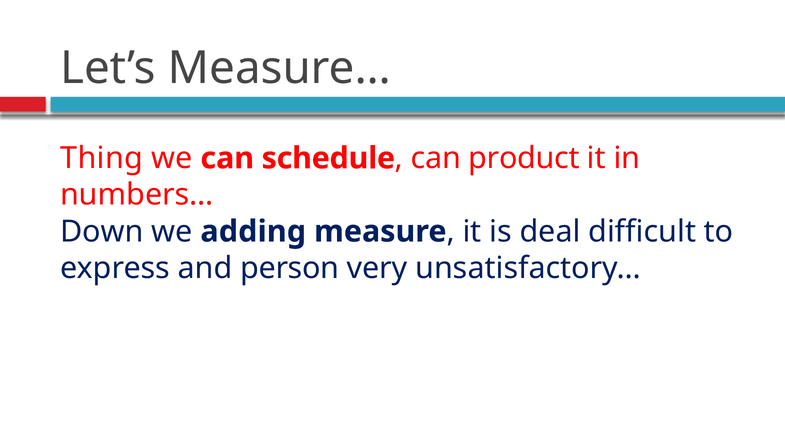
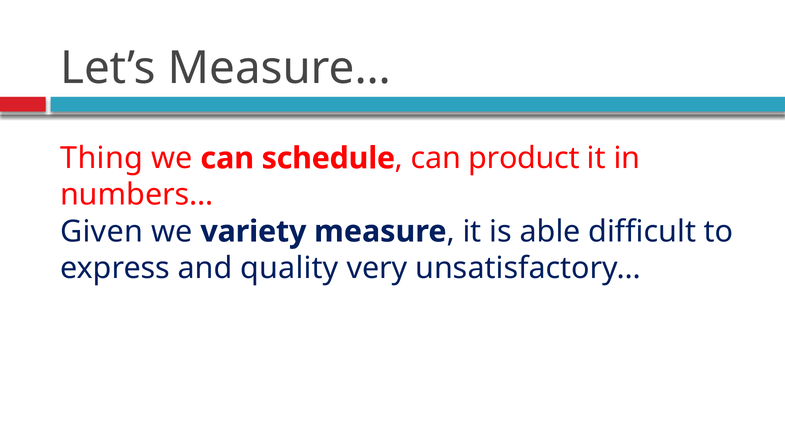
Down: Down -> Given (102, 232)
adding: adding -> variety (253, 232)
deal: deal -> able (550, 232)
person: person -> quality (289, 268)
